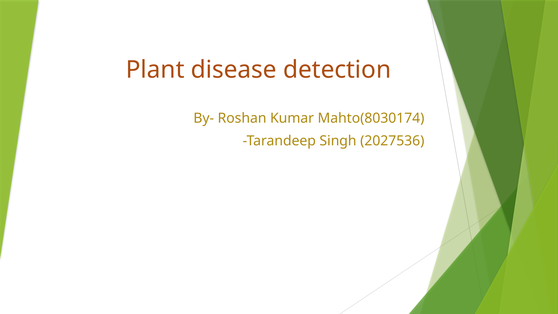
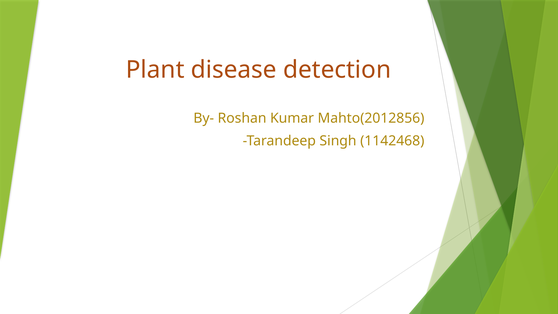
Mahto(8030174: Mahto(8030174 -> Mahto(2012856 (371, 118)
2027536: 2027536 -> 1142468 (392, 141)
